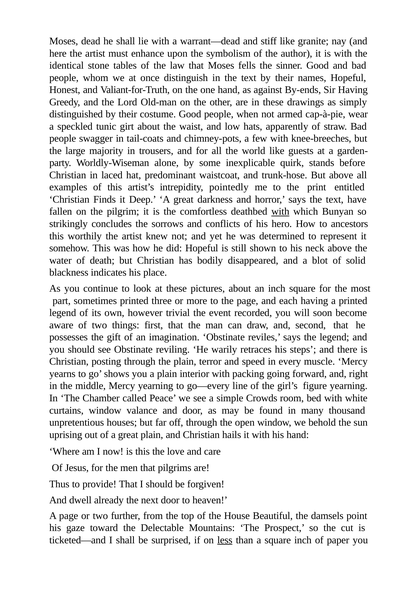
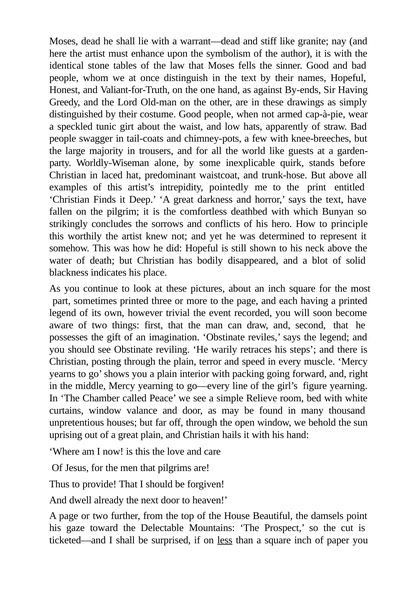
with underline: present -> none (280, 212)
ancestors: ancestors -> principle (349, 224)
Crowds: Crowds -> Relieve (262, 398)
